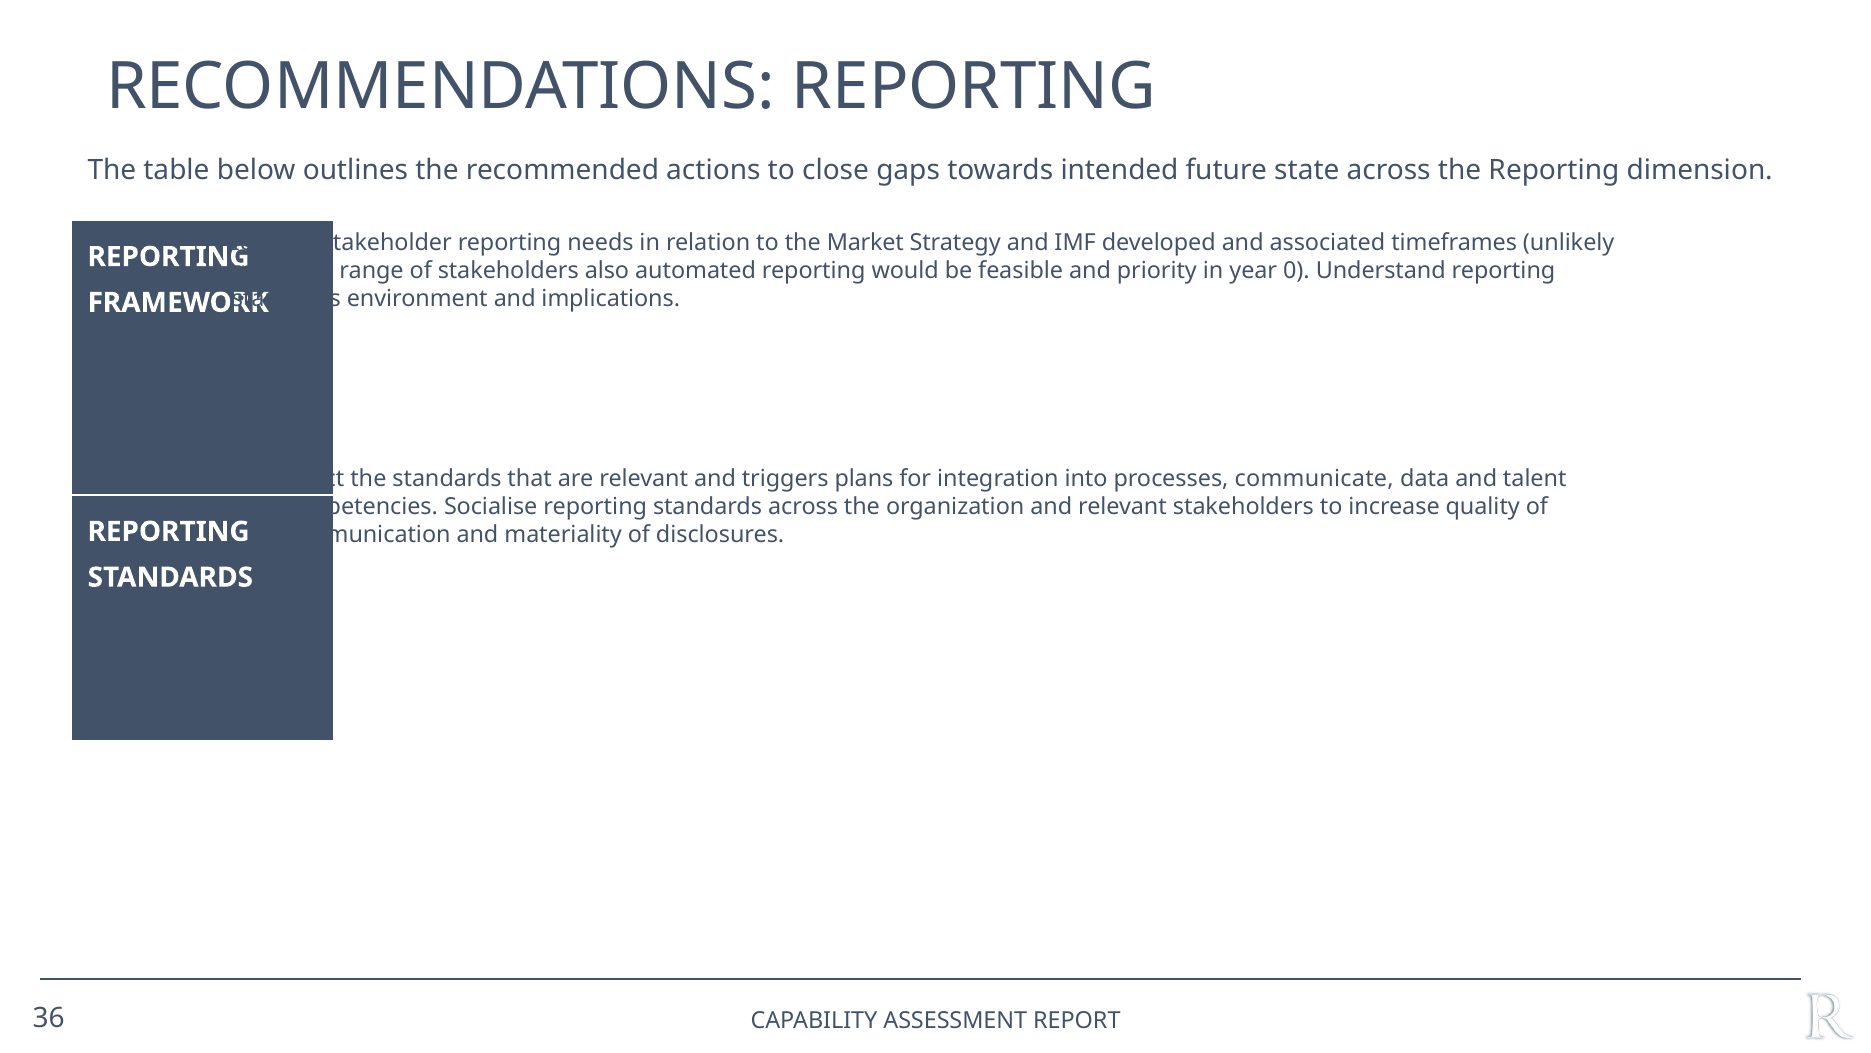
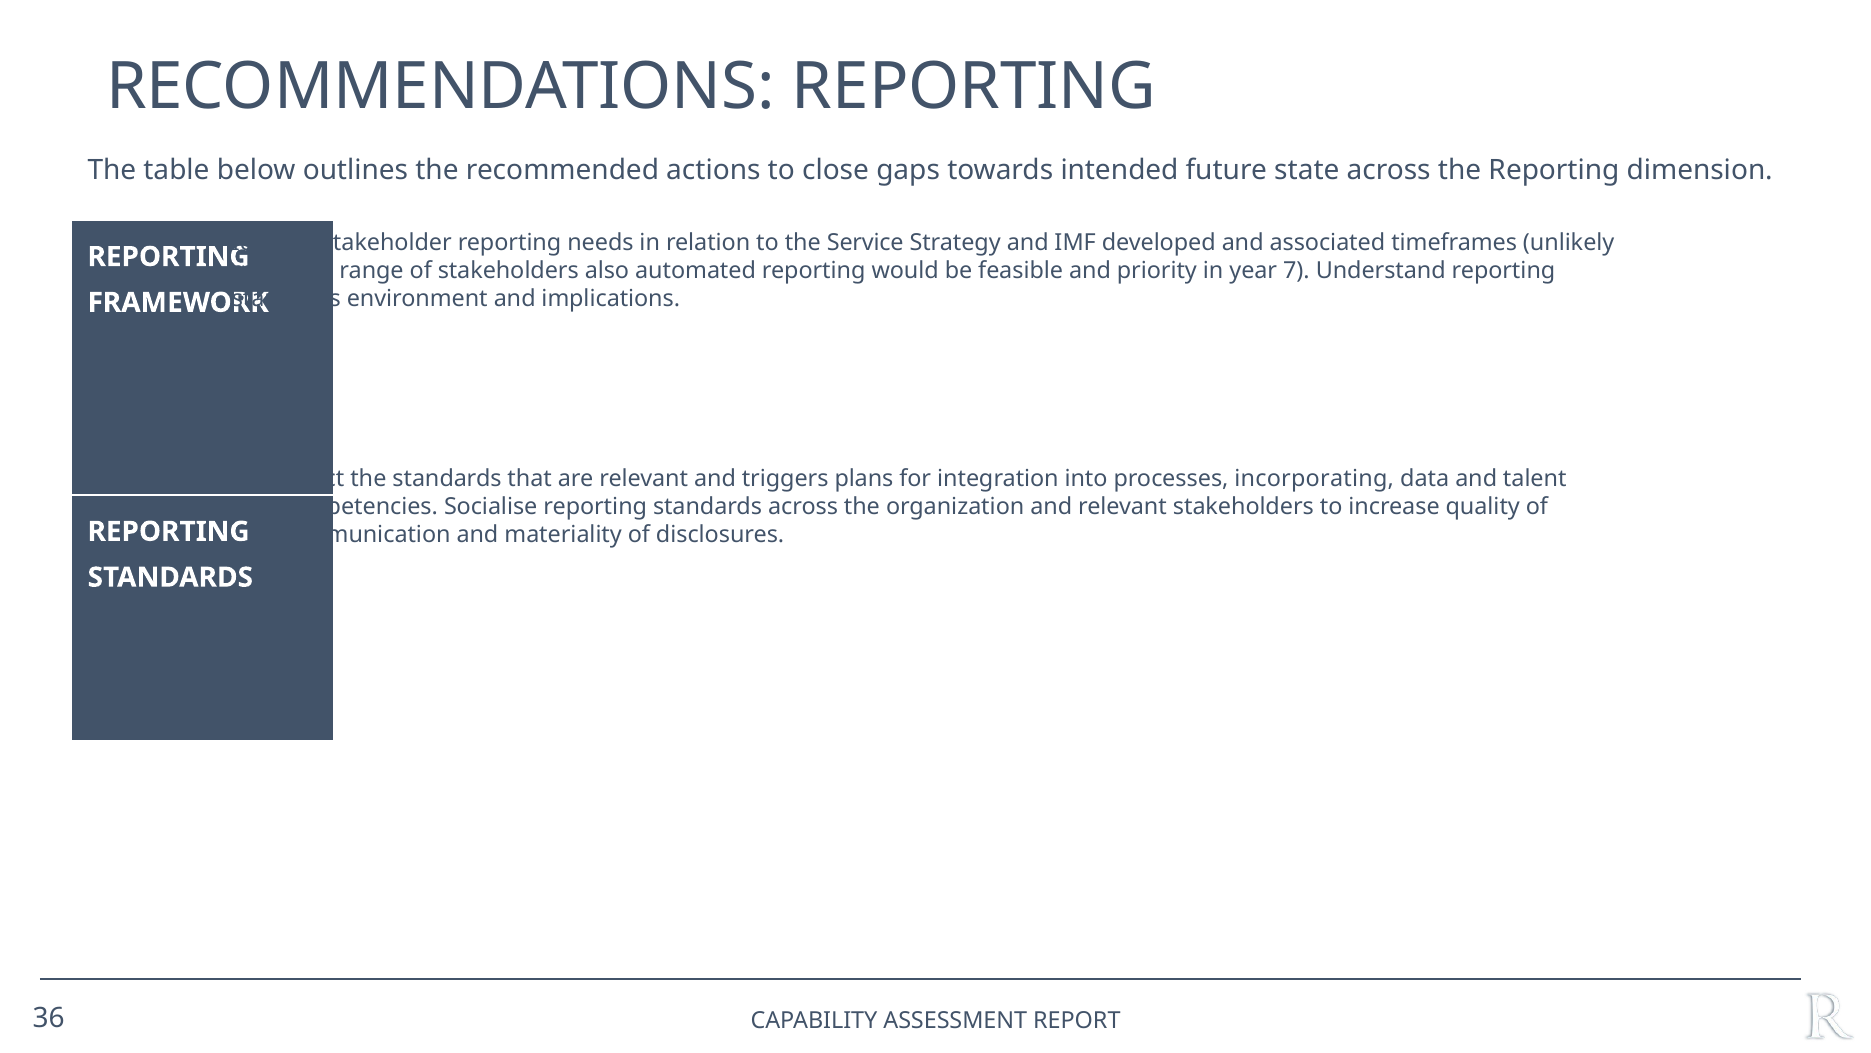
Market: Market -> Service (865, 243)
0: 0 -> 7 (1296, 271)
communicate: communicate -> incorporating (1314, 479)
